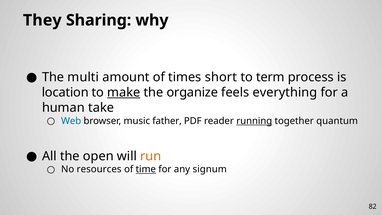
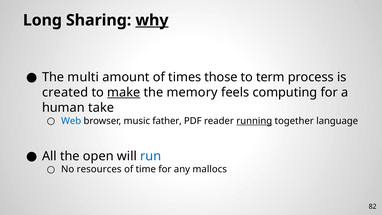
They: They -> Long (42, 20)
why underline: none -> present (152, 20)
short: short -> those (221, 77)
location: location -> created (65, 92)
organize: organize -> memory (192, 92)
everything: everything -> computing (285, 92)
quantum: quantum -> language (337, 121)
run colour: orange -> blue (151, 156)
time underline: present -> none (146, 169)
signum: signum -> mallocs (210, 169)
